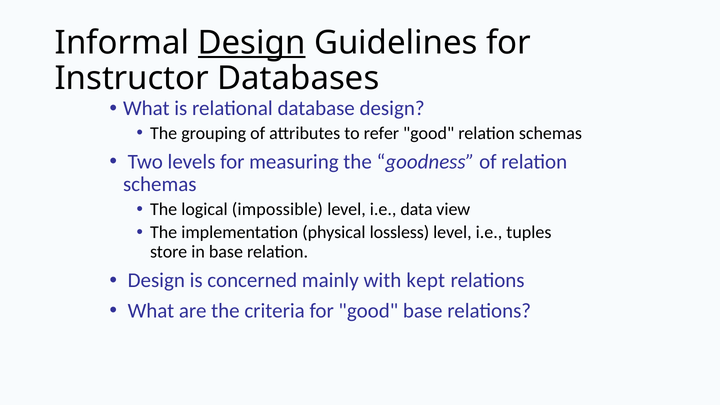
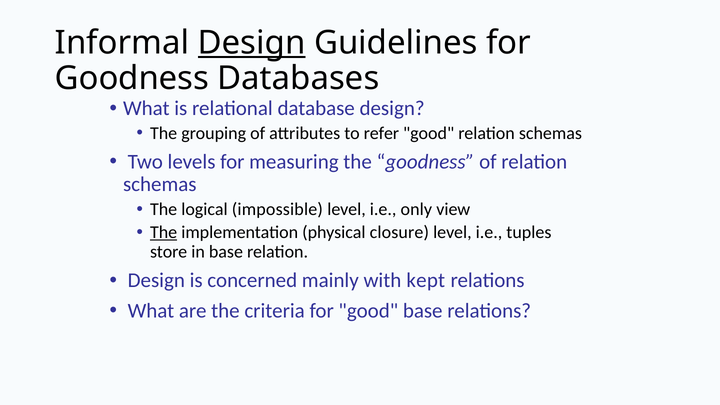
Instructor: Instructor -> Goodness (132, 78)
data: data -> only (416, 209)
The underline: none -> present (164, 232)
lossless: lossless -> closure (399, 232)
